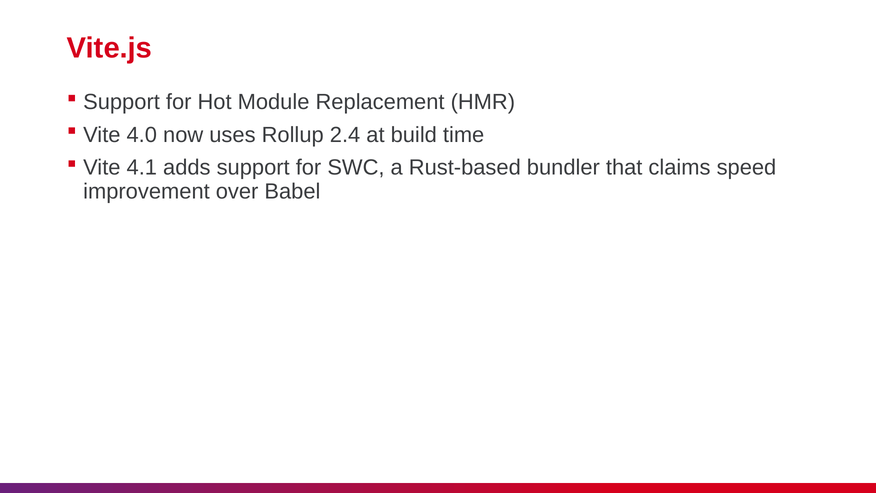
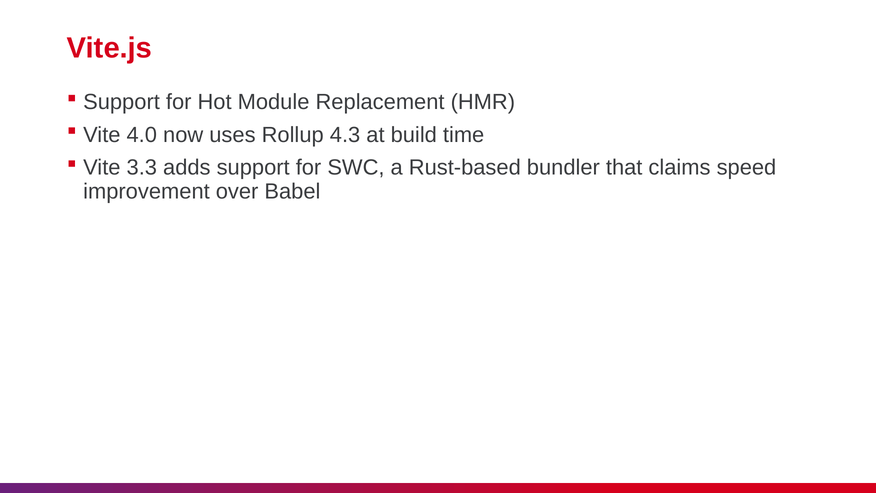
2.4: 2.4 -> 4.3 (345, 135)
4.1: 4.1 -> 3.3 (142, 168)
